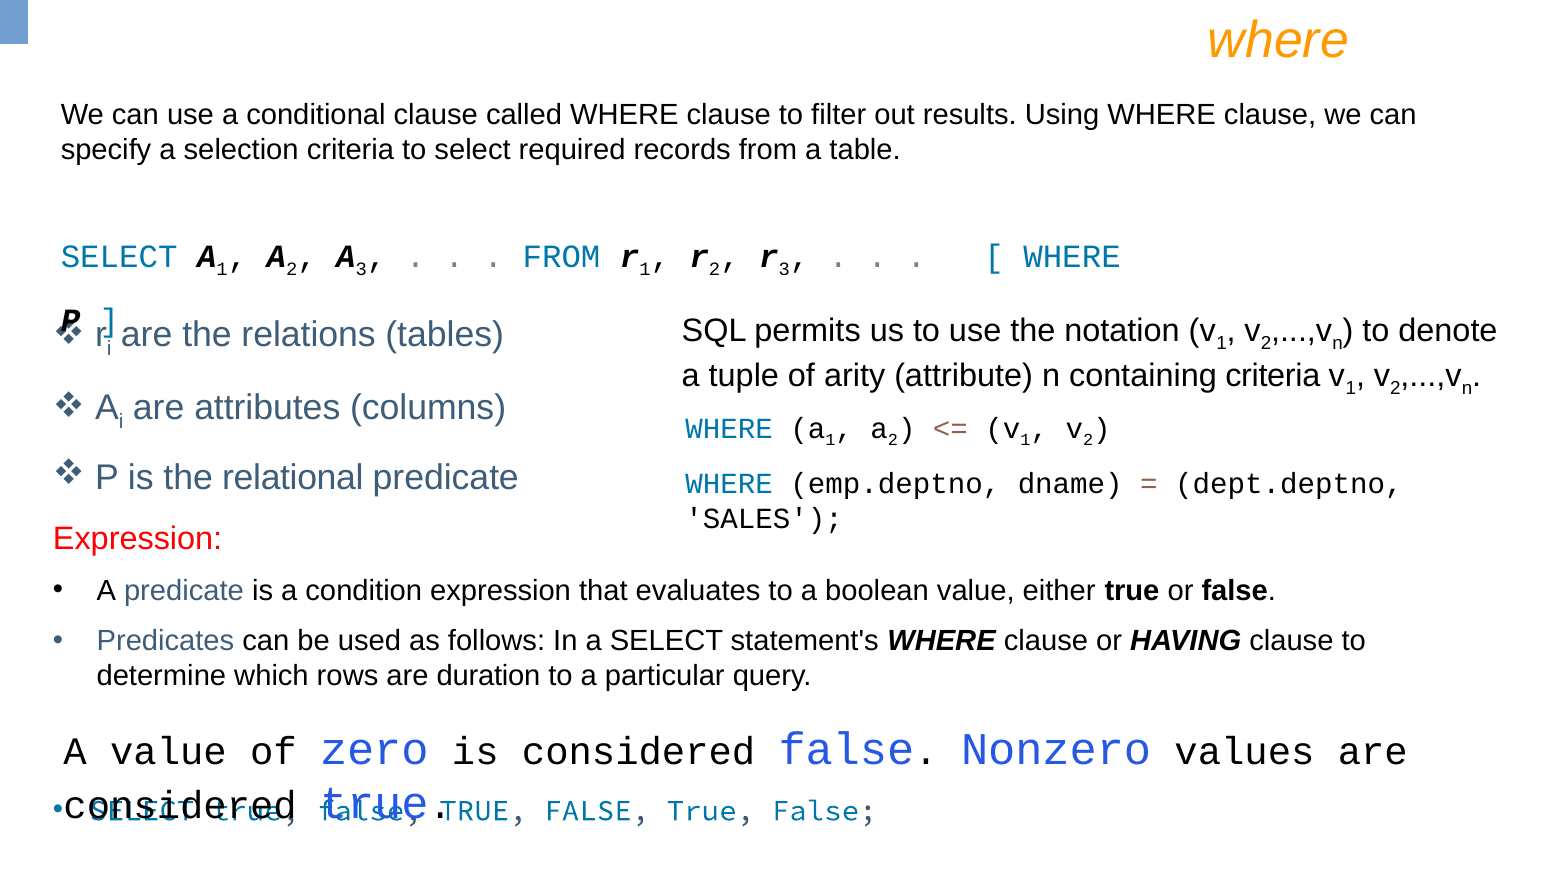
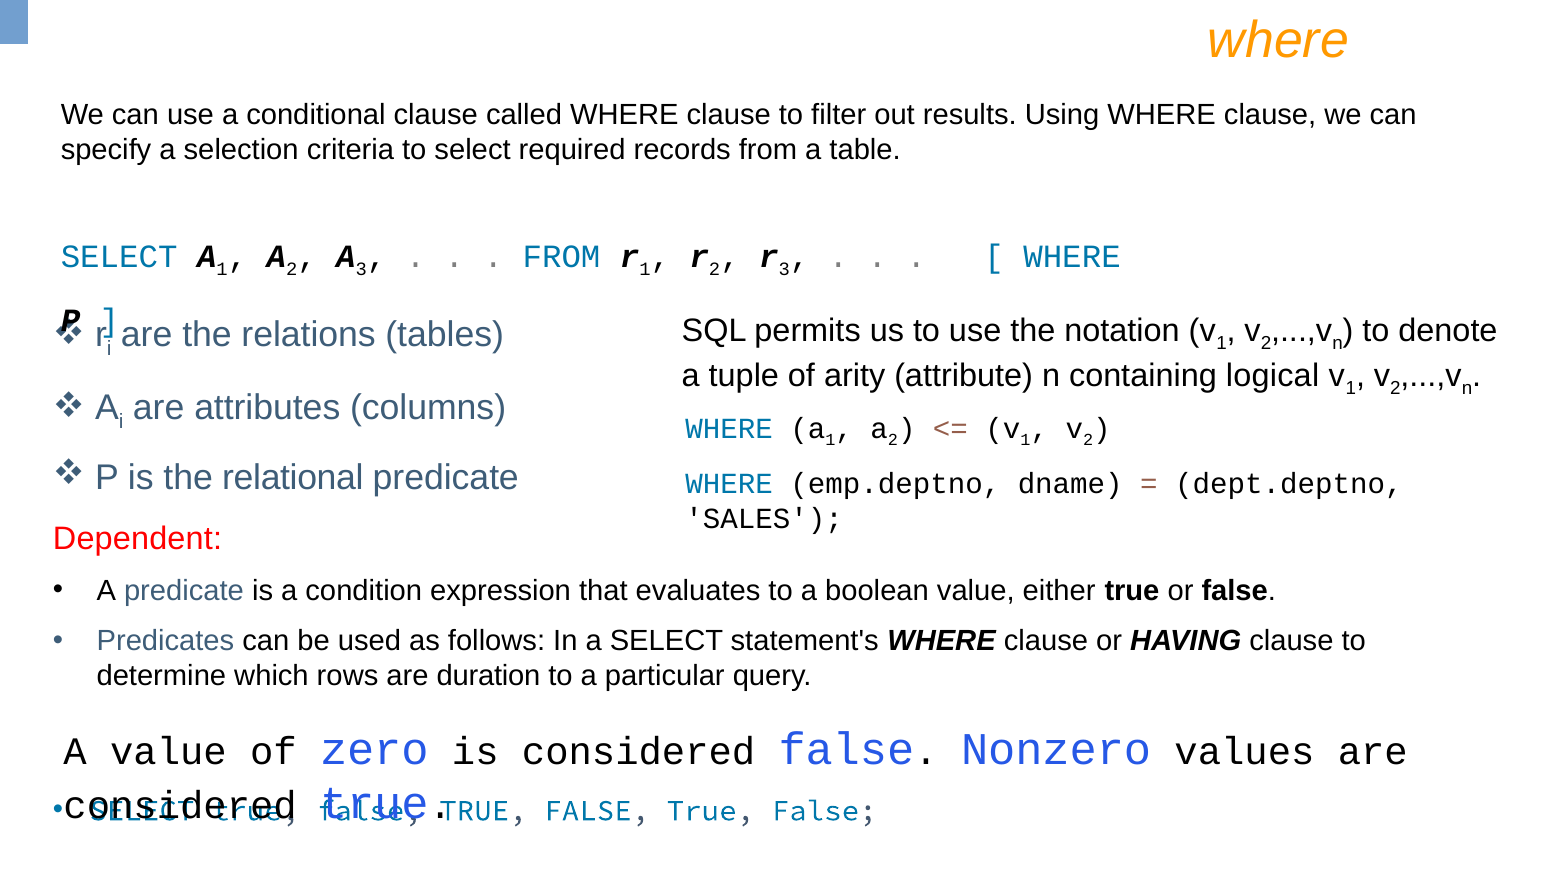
containing criteria: criteria -> logical (1273, 375)
Expression: Expression -> Dependent (137, 538)
